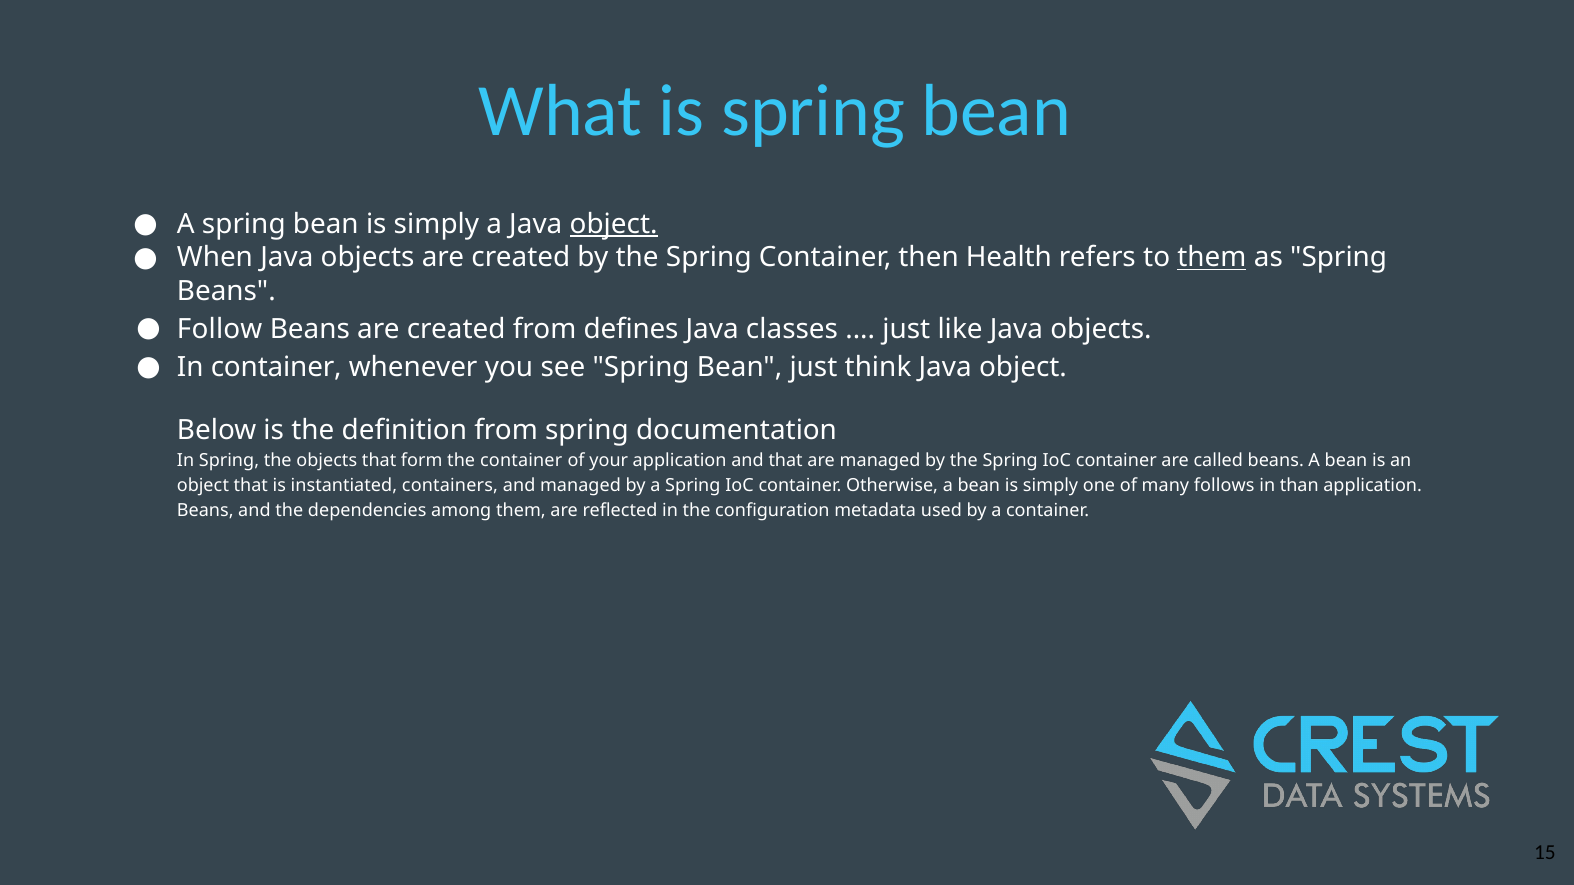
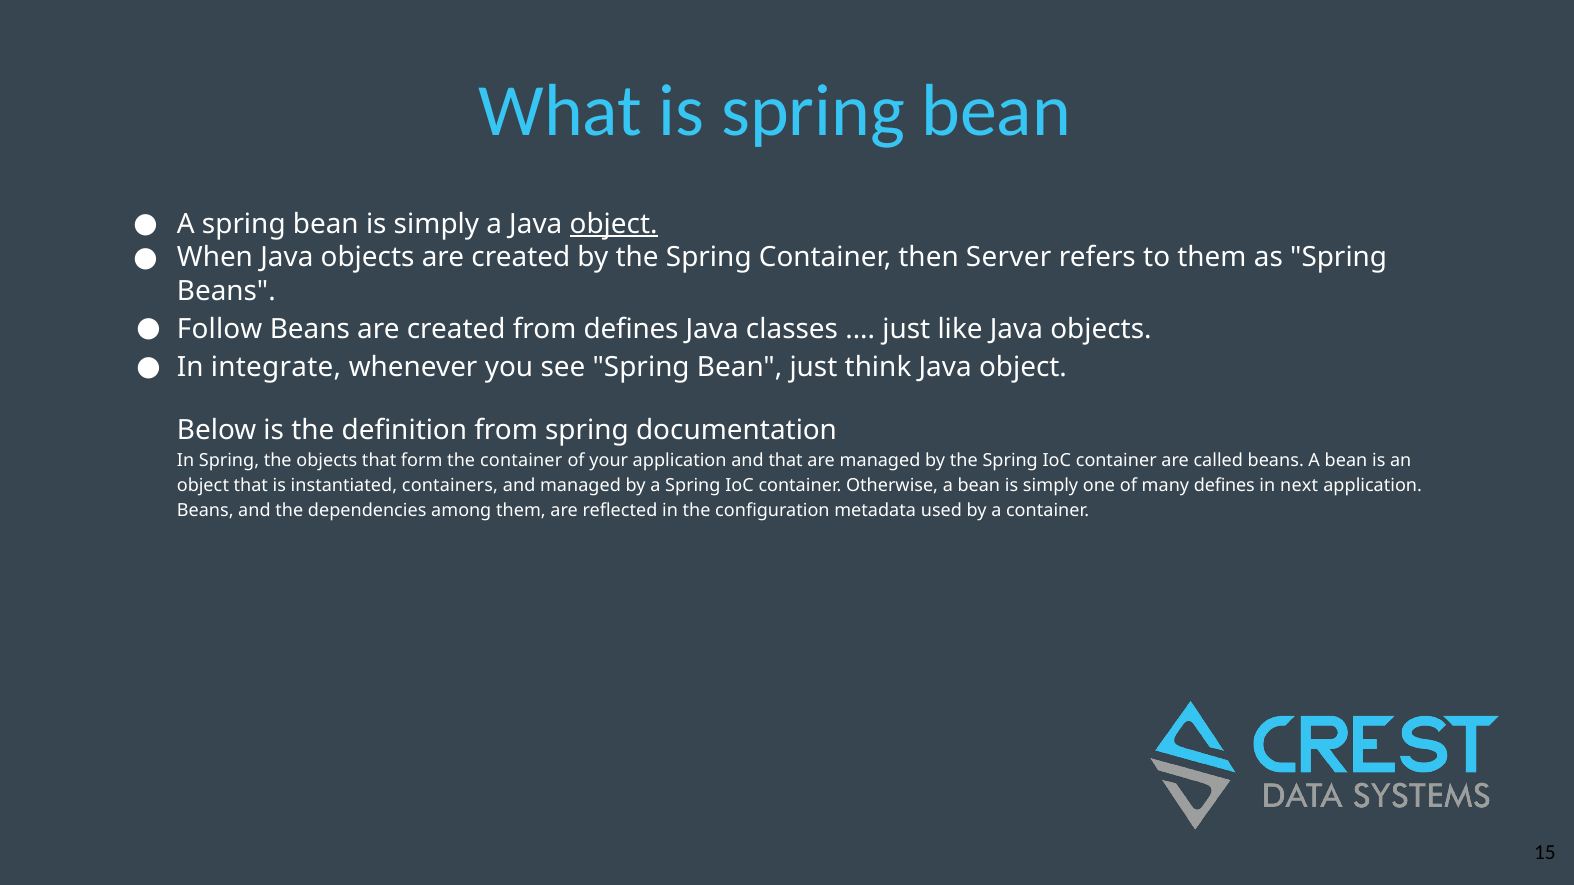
Health: Health -> Server (1009, 257)
them underline: present -> none (1212, 257)
In container: container -> integrate (276, 368)
many follows: follows -> defines (1224, 486)
than: than -> next (1299, 486)
